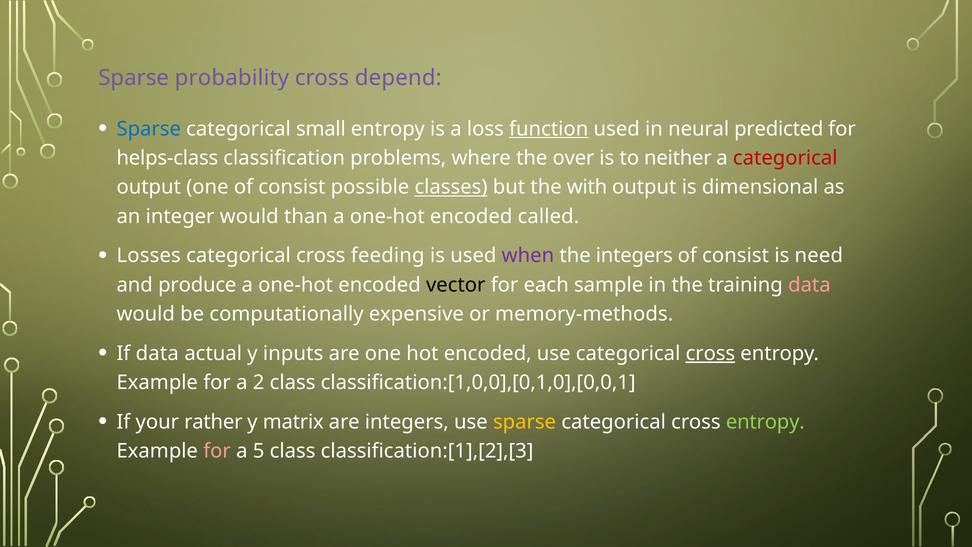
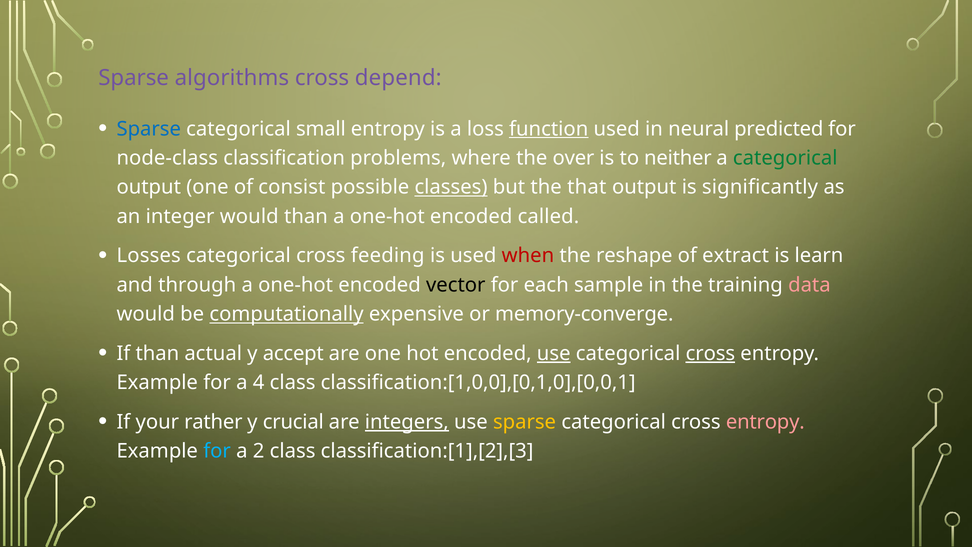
probability: probability -> algorithms (232, 78)
helps-class: helps-class -> node-class (167, 158)
categorical colour: red -> green (785, 158)
with: with -> that (587, 187)
dimensional: dimensional -> significantly (760, 187)
when colour: purple -> red (528, 256)
the integers: integers -> reshape (634, 256)
consist: consist -> extract (736, 256)
need: need -> learn (819, 256)
produce: produce -> through (197, 285)
computationally underline: none -> present (287, 314)
memory-methods: memory-methods -> memory-converge (584, 314)
If data: data -> than (157, 353)
inputs: inputs -> accept (293, 353)
use underline: none -> present (554, 353)
2: 2 -> 4 (259, 383)
matrix: matrix -> crucial (293, 422)
integers underline: none -> present (407, 422)
entropy colour: light green -> pink (765, 422)
for colour: pink -> light blue (217, 451)
5: 5 -> 2 (259, 451)
